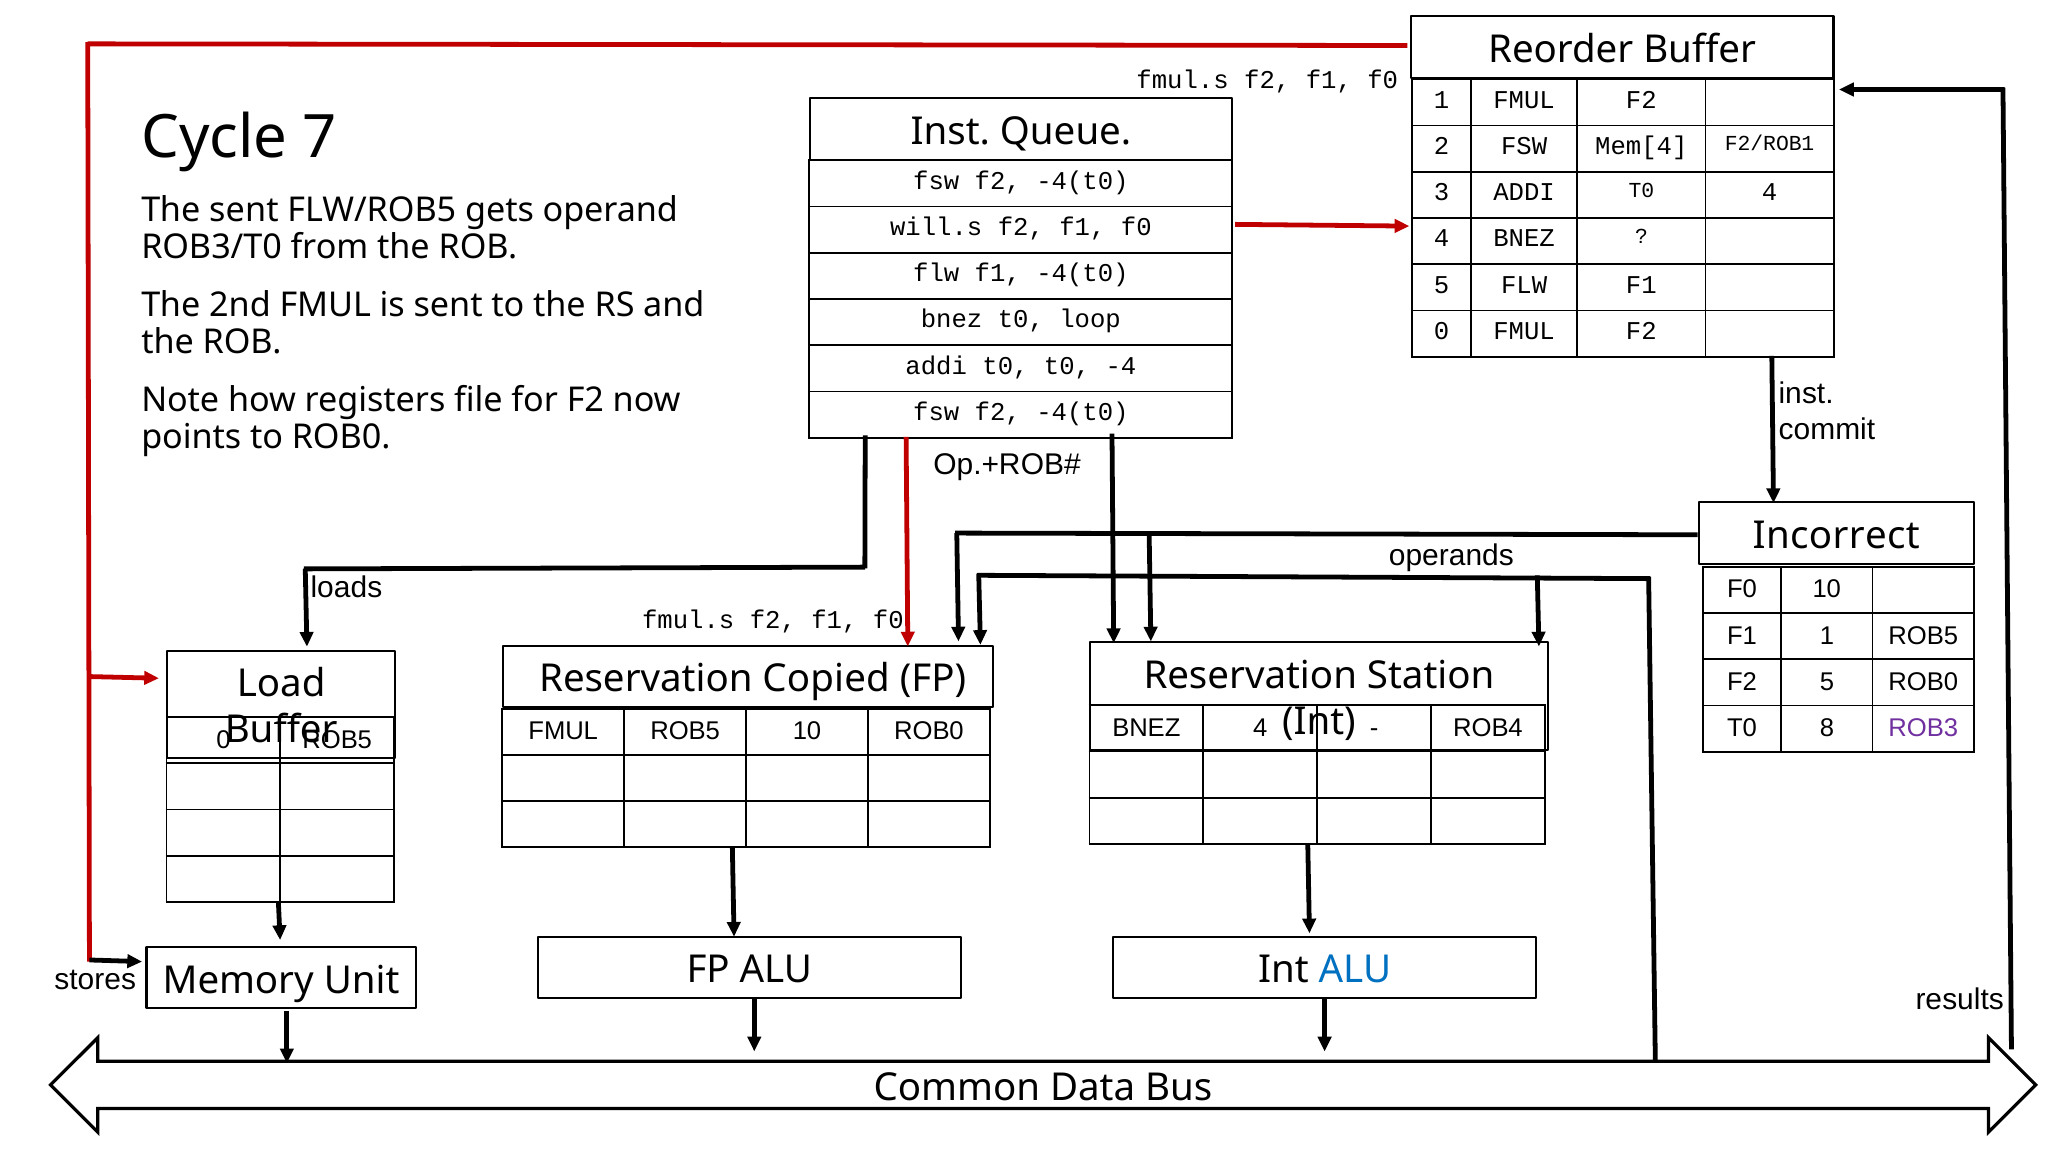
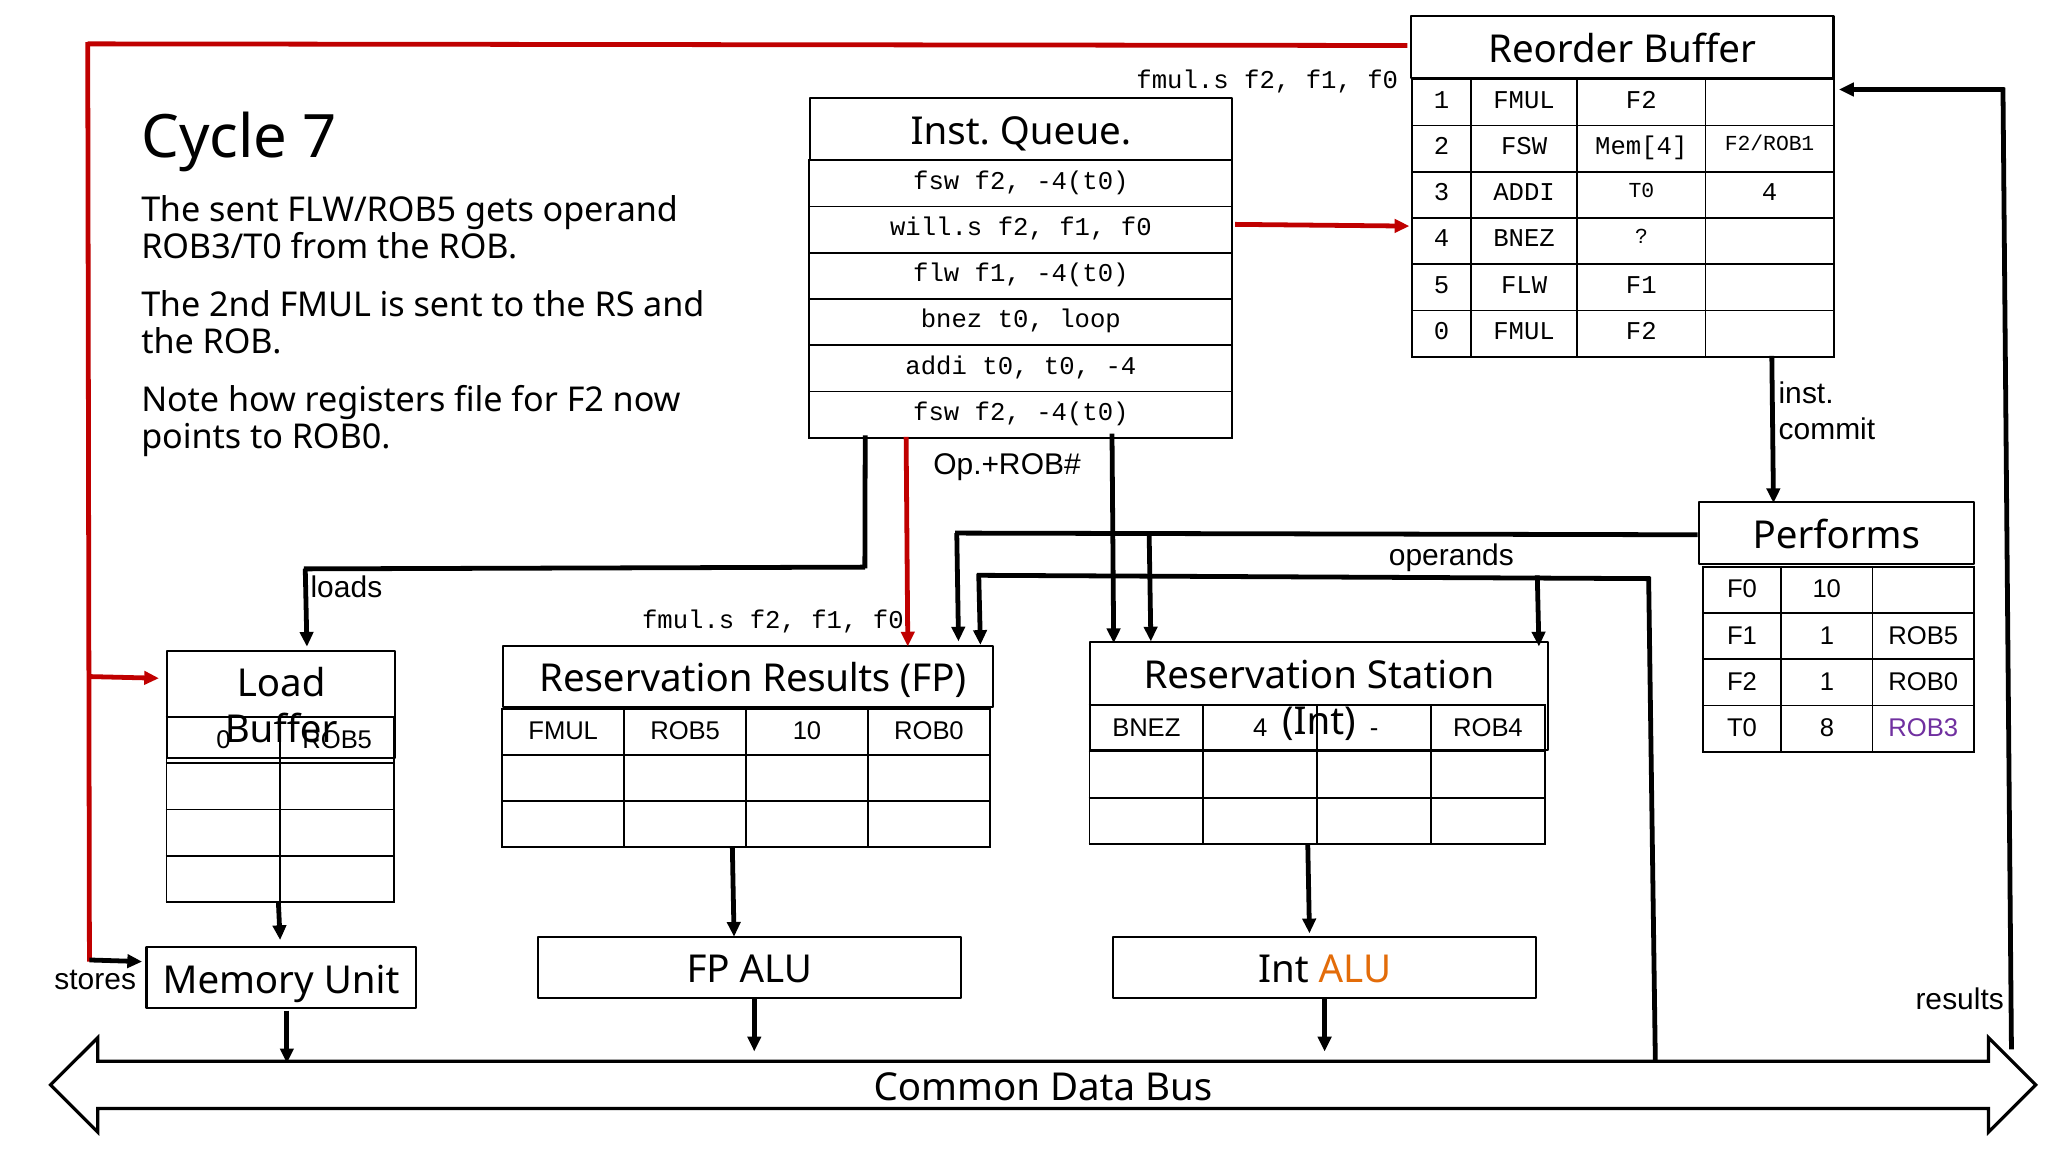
Incorrect: Incorrect -> Performs (1836, 536)
Reservation Copied: Copied -> Results (826, 679)
F2 5: 5 -> 1 (1827, 682)
ALU colour: blue -> orange (1355, 970)
